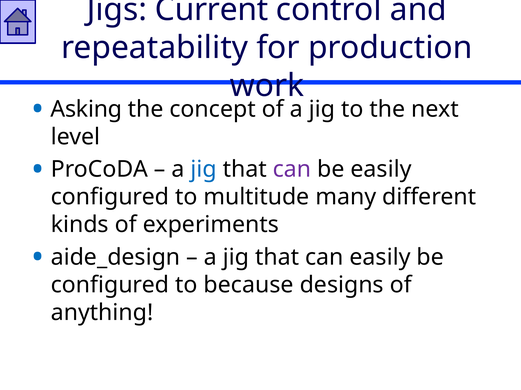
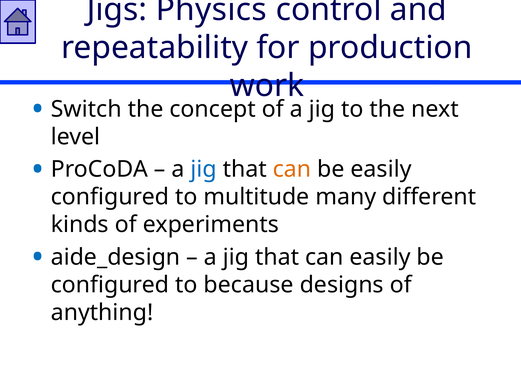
Current: Current -> Physics (211, 10)
Asking: Asking -> Switch (86, 109)
can colour: purple -> orange (292, 170)
